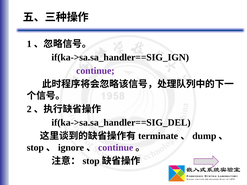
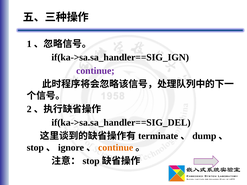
continue colour: purple -> orange (116, 148)
